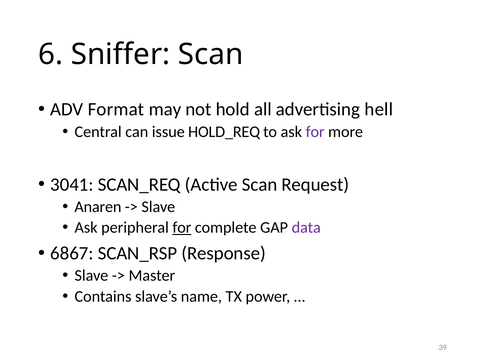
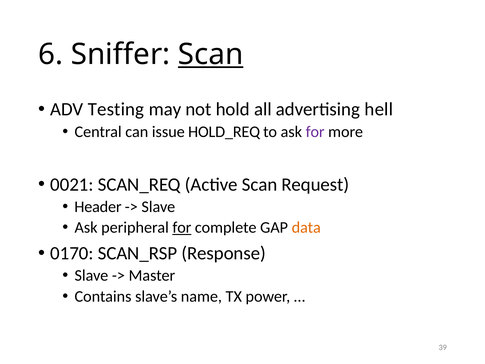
Scan underline: none -> present (211, 54)
Format: Format -> Testing (116, 109)
3041: 3041 -> 0021 (72, 184)
Anaren: Anaren -> Header (98, 207)
data colour: purple -> orange (306, 227)
6867: 6867 -> 0170 (72, 253)
